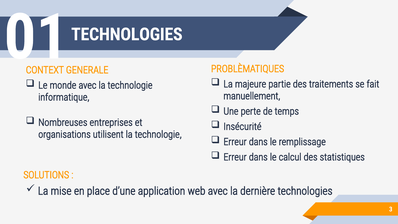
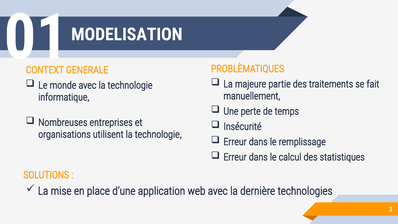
TECHNOLOGIES: TECHNOLOGIES -> MODELISATION (127, 34)
